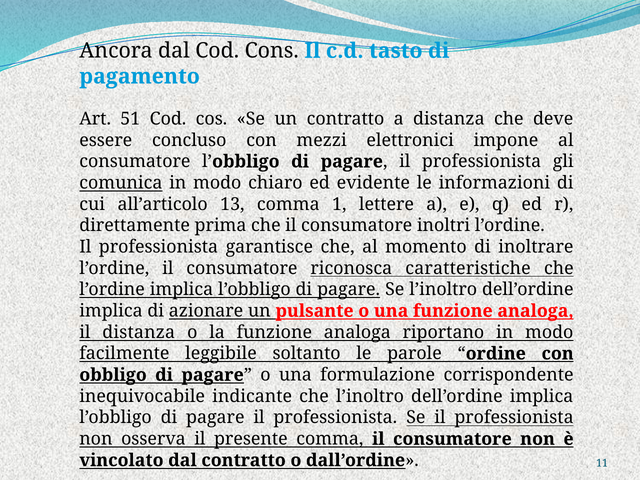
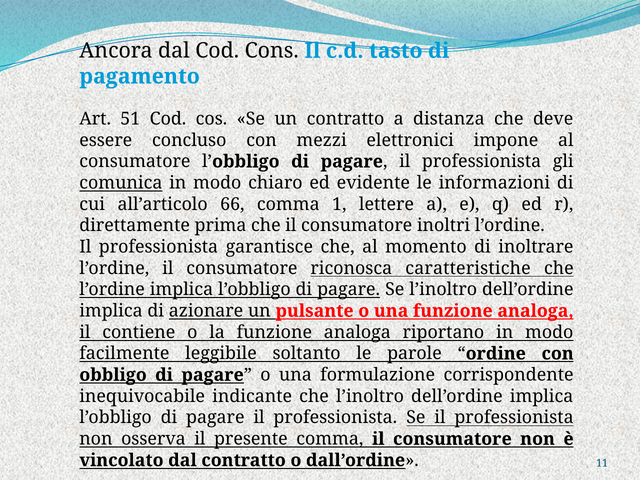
13: 13 -> 66 (232, 204)
il distanza: distanza -> contiene (139, 332)
